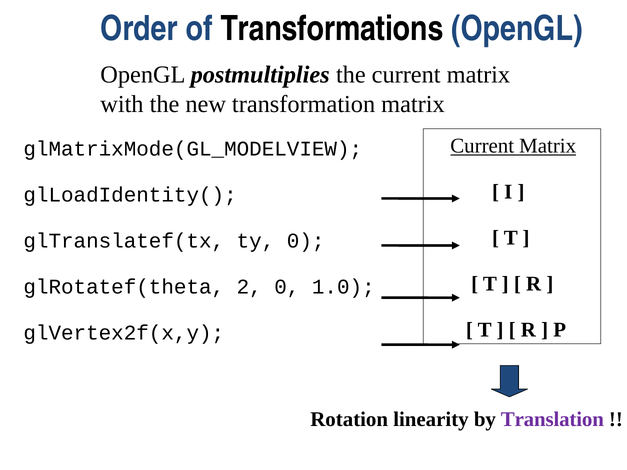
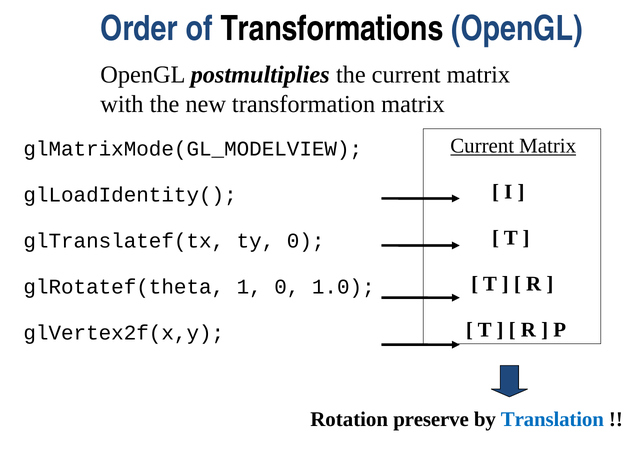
2: 2 -> 1 (249, 287)
linearity: linearity -> preserve (431, 419)
Translation colour: purple -> blue (552, 419)
